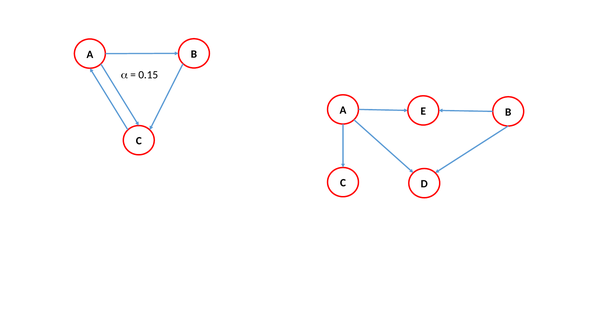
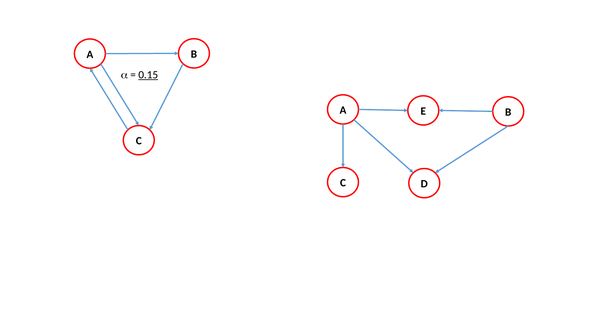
0.15 underline: none -> present (148, 75)
